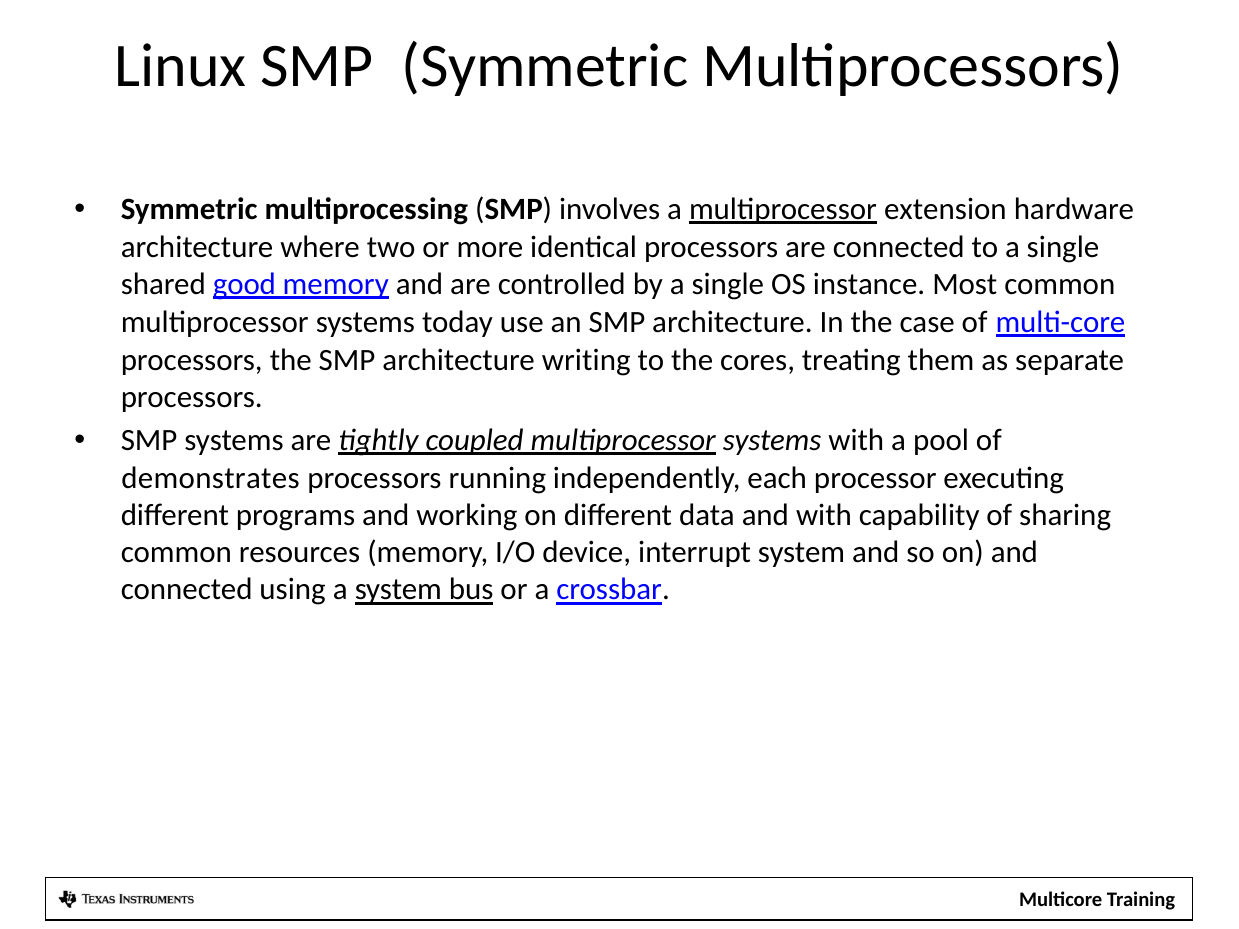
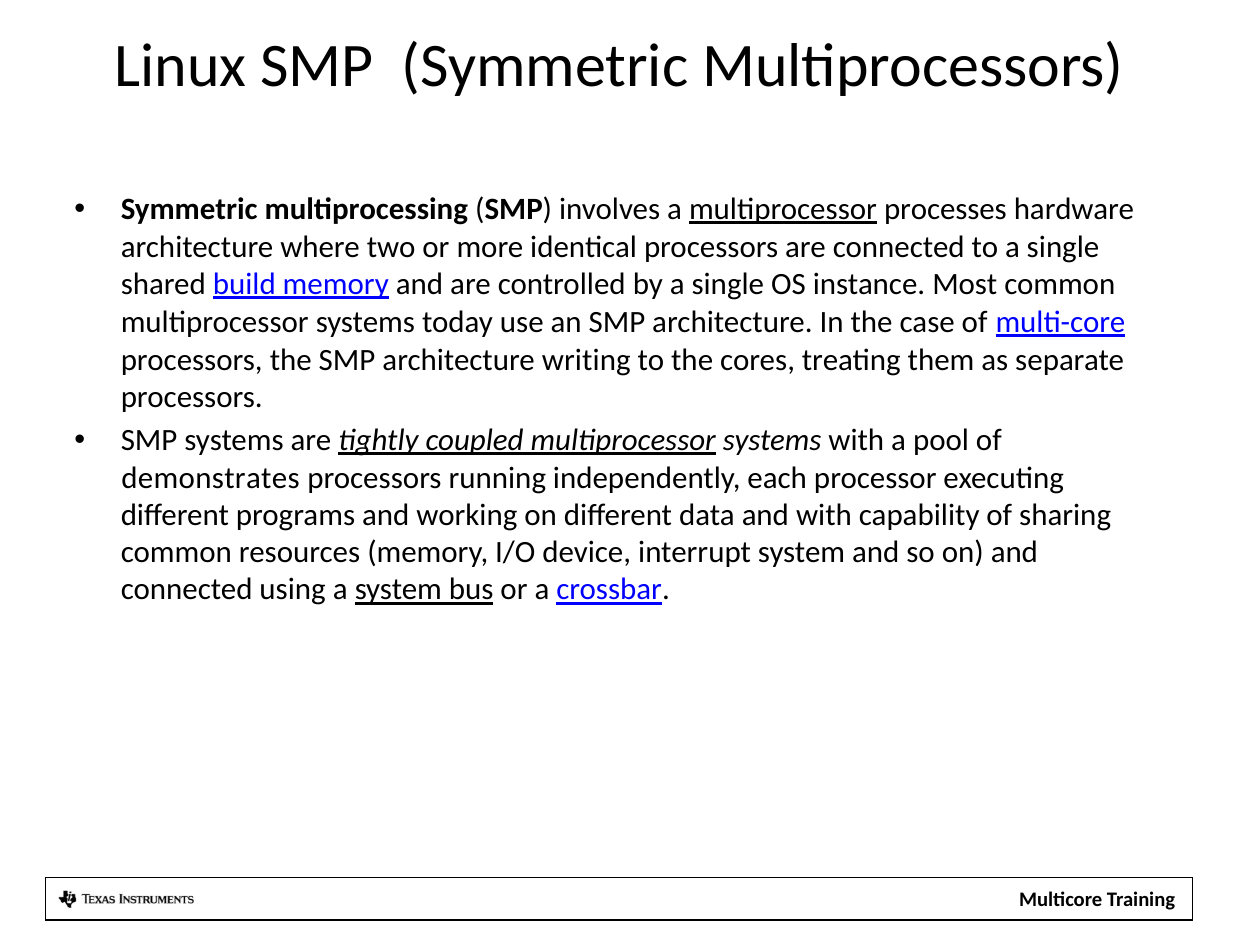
extension: extension -> processes (945, 209)
good: good -> build (244, 284)
